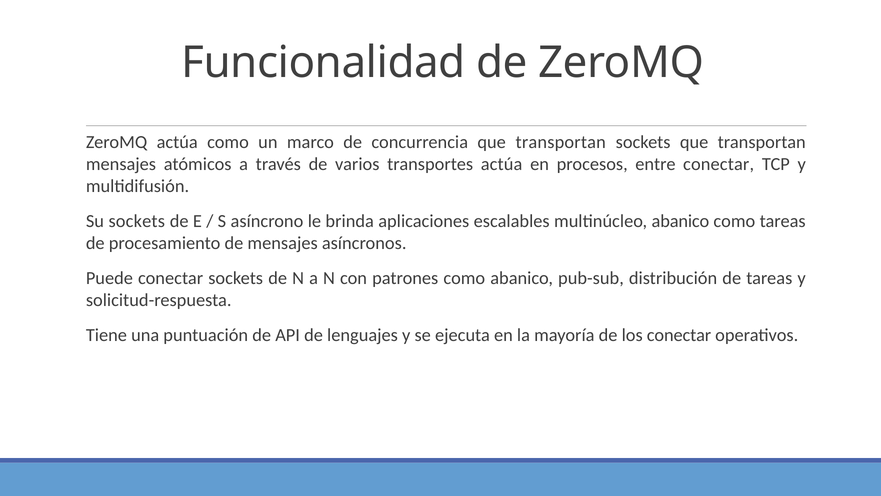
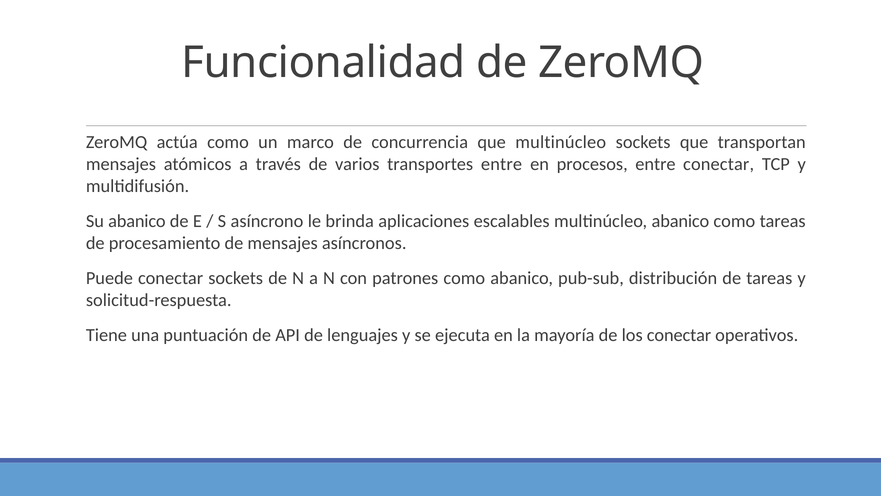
concurrencia que transportan: transportan -> multinúcleo (561, 142)
transportes actúa: actúa -> entre (502, 164)
Su sockets: sockets -> abanico (137, 221)
